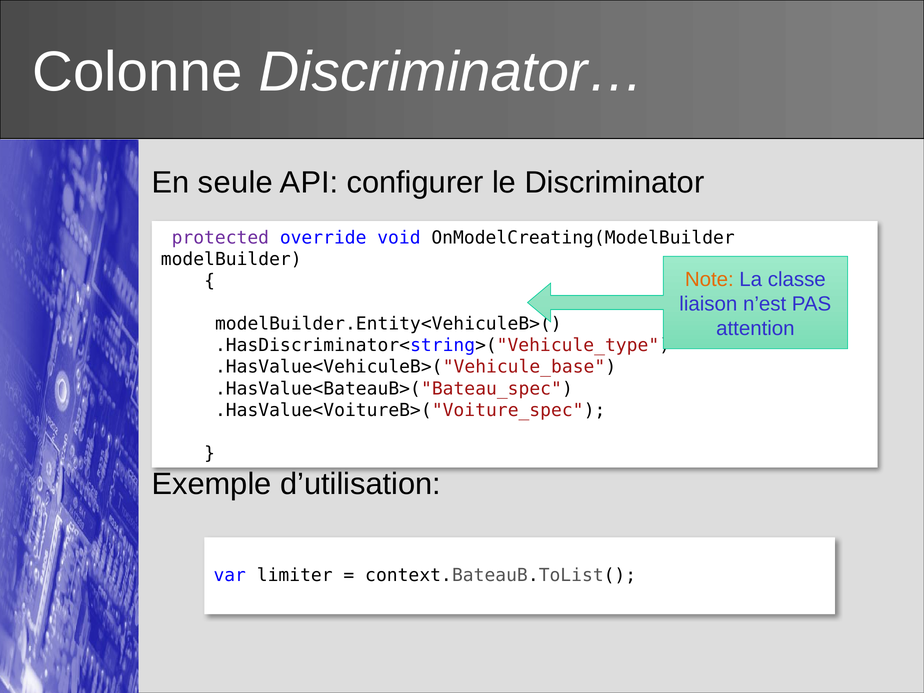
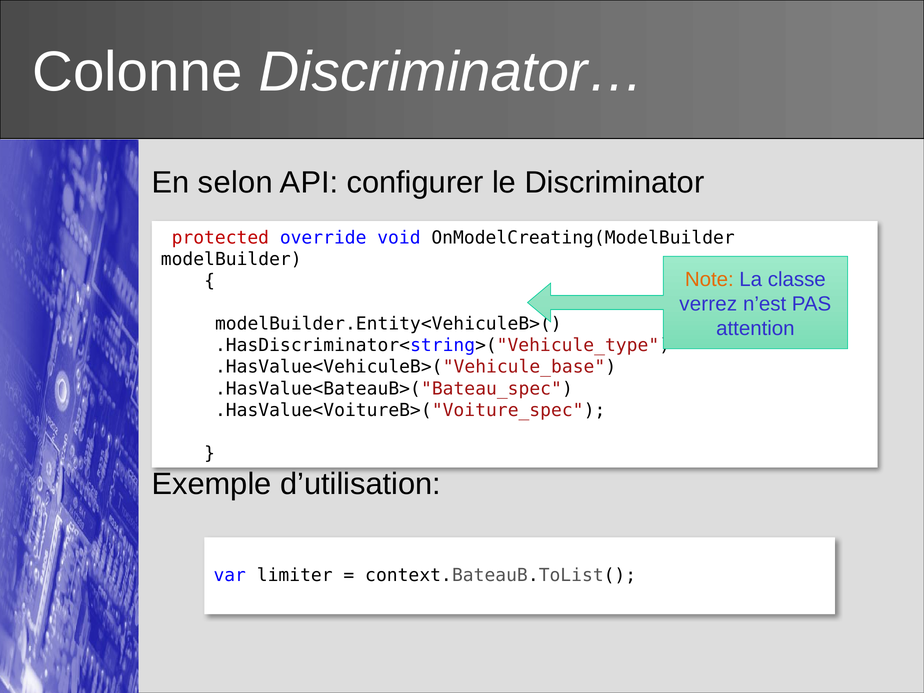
seule: seule -> selon (235, 183)
protected colour: purple -> red (220, 238)
liaison: liaison -> verrez (708, 304)
